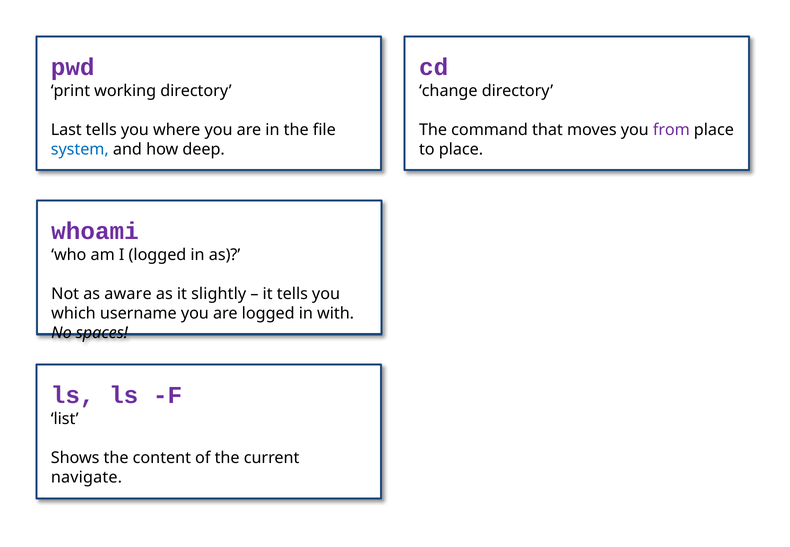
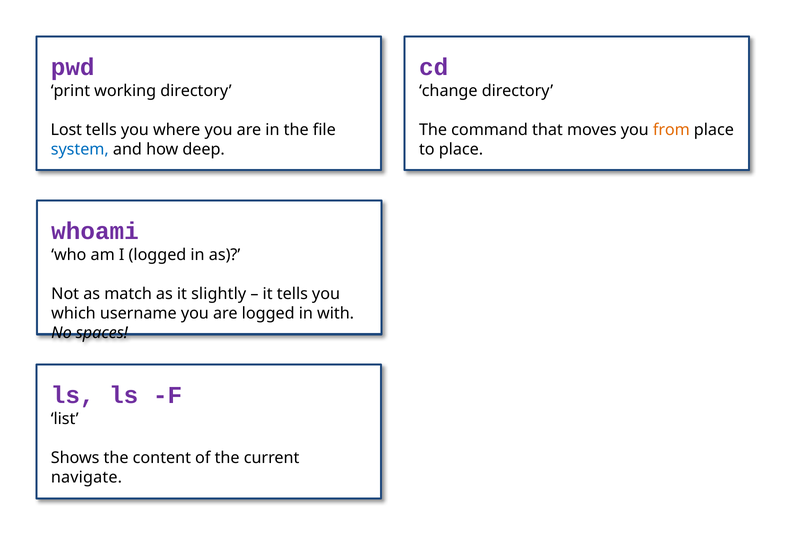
Last: Last -> Lost (66, 130)
from colour: purple -> orange (671, 130)
aware: aware -> match (128, 294)
